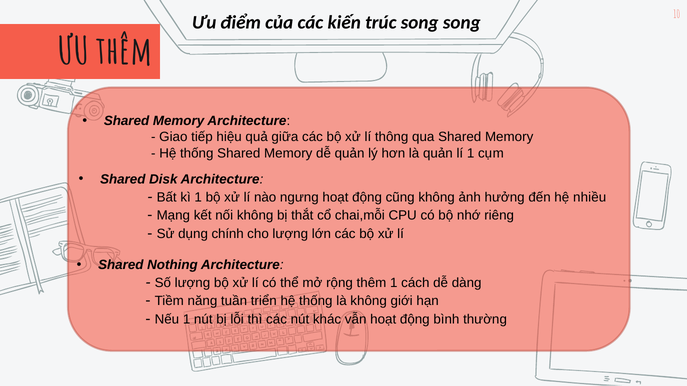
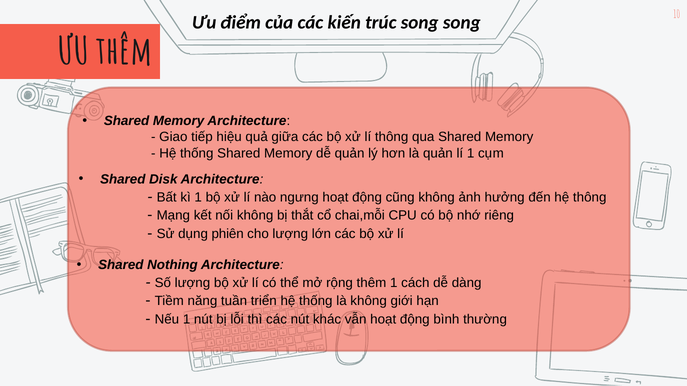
hệ nhiều: nhiều -> thông (590, 197)
chính: chính -> phiên (228, 234)
